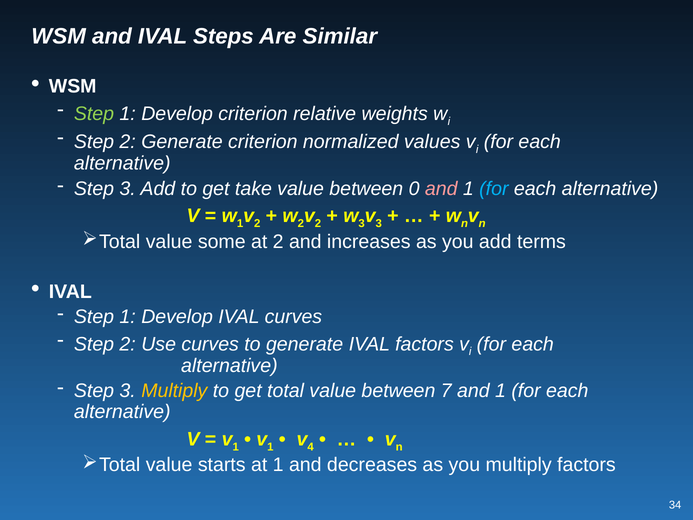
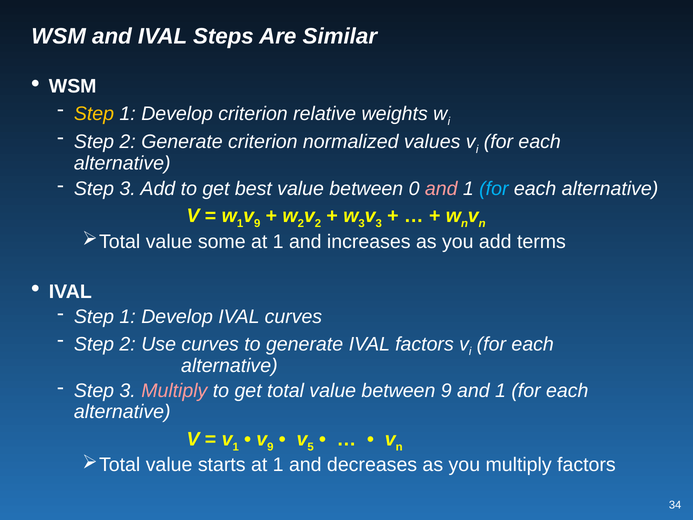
Step colour: light green -> yellow (94, 114)
take: take -> best (253, 188)
1 v 2: 2 -> 9 (257, 223)
2: 2 -> 1 (278, 241)
Multiply colour: yellow -> pink (174, 390)
between 7: 7 -> 9 (446, 390)
1: 1 -> 9 (270, 446)
4: 4 -> 5 (311, 446)
